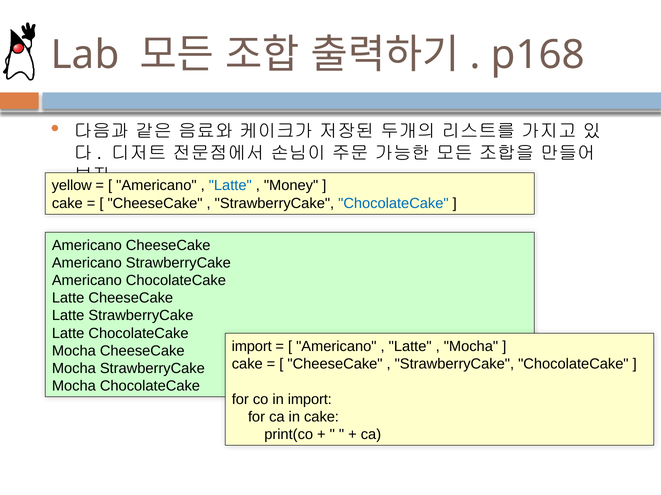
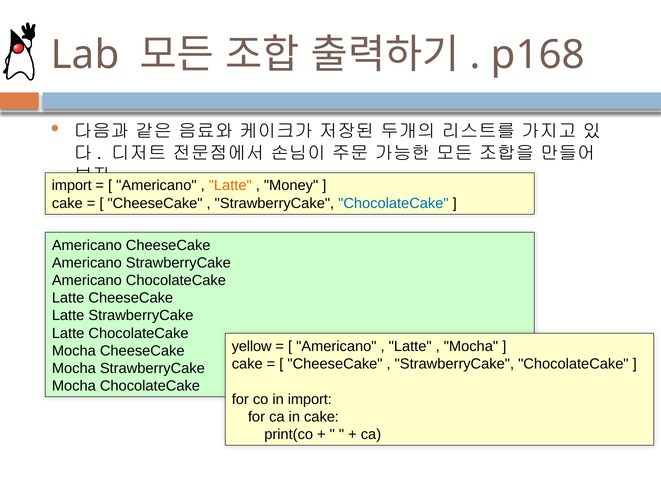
yellow: yellow -> import (72, 186)
Latte colour: blue -> orange (230, 186)
import: import -> yellow (252, 347)
